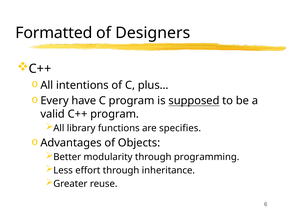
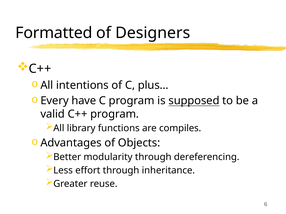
specifies: specifies -> compiles (180, 128)
programming: programming -> dereferencing (207, 157)
